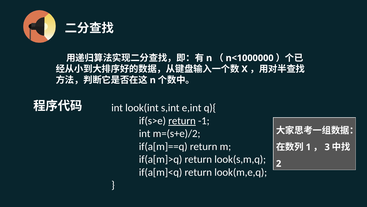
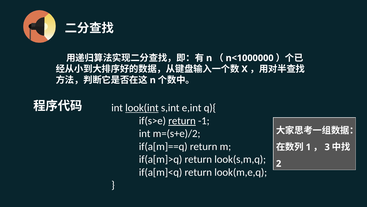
look(int underline: none -> present (142, 108)
